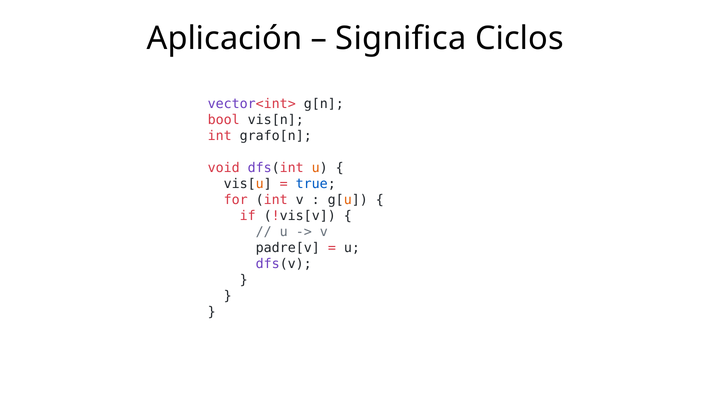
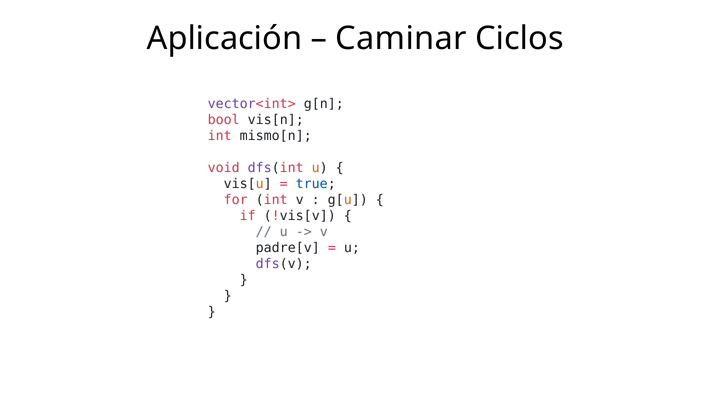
Significa: Significa -> Caminar (401, 38)
grafo[n: grafo[n -> mismo[n (276, 136)
